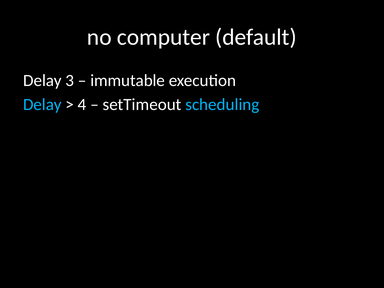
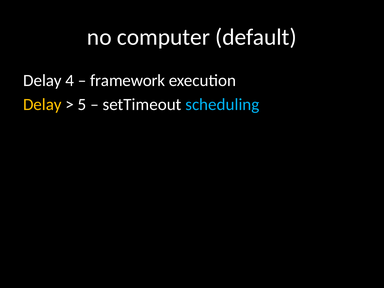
3: 3 -> 4 (70, 81)
immutable: immutable -> framework (128, 81)
Delay colour: light blue -> yellow (42, 104)
4: 4 -> 5 (82, 104)
